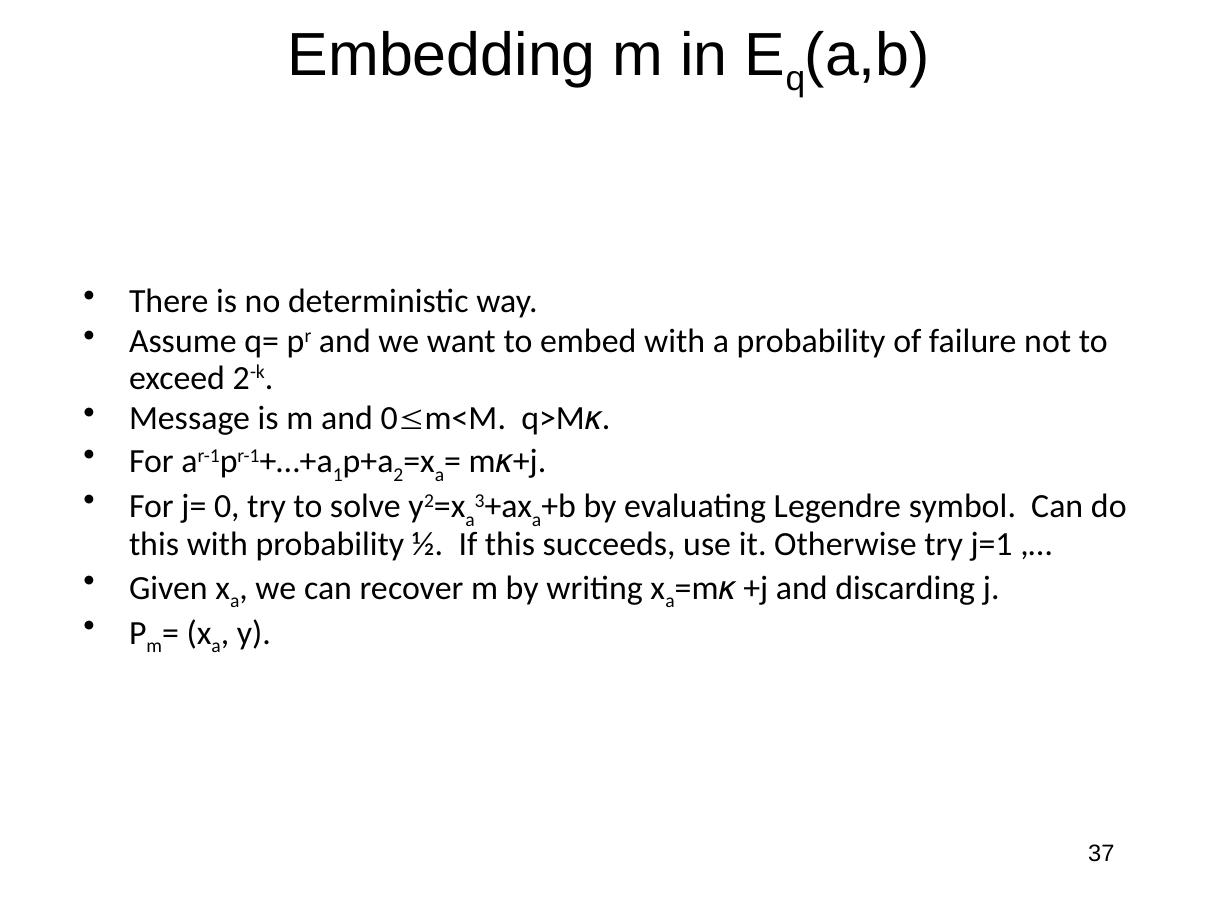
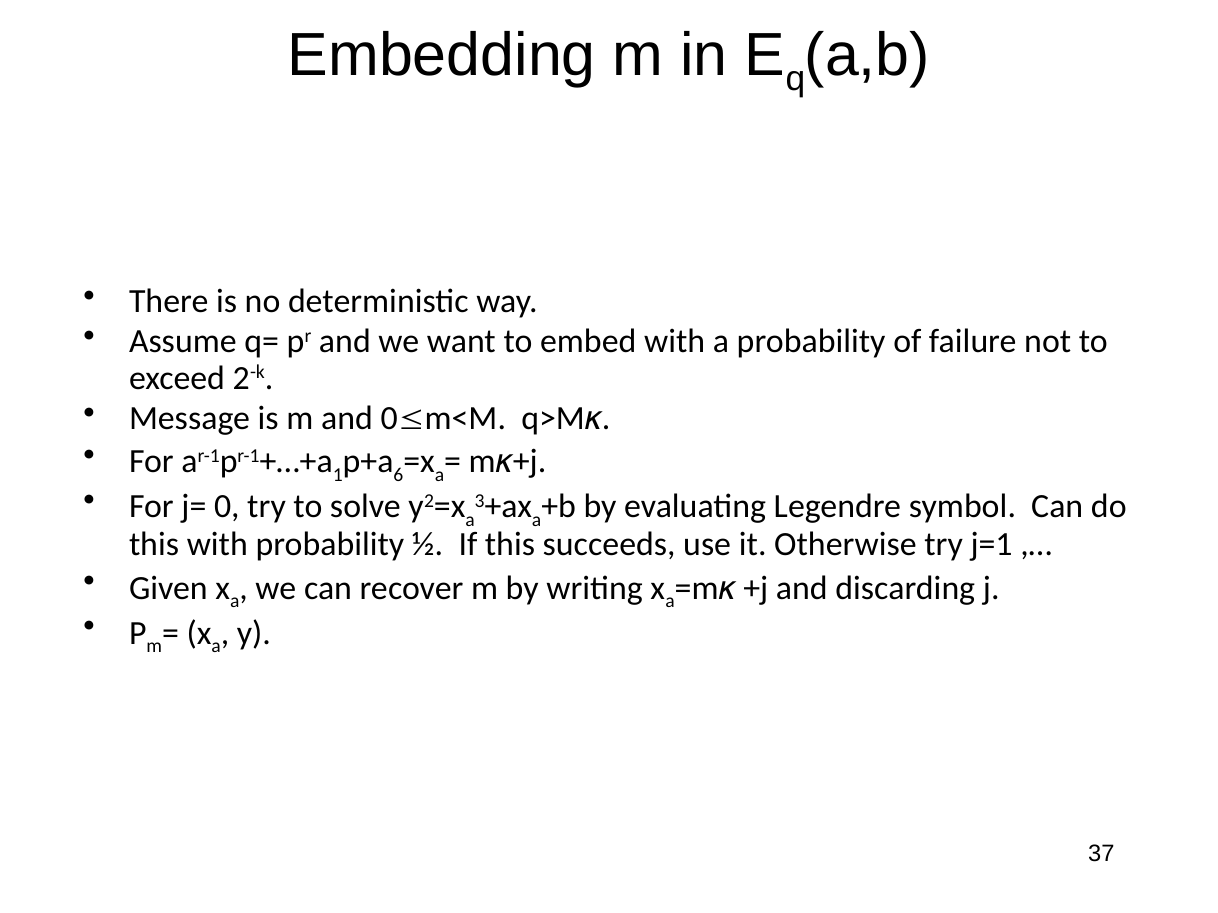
2: 2 -> 6 (398, 475)
